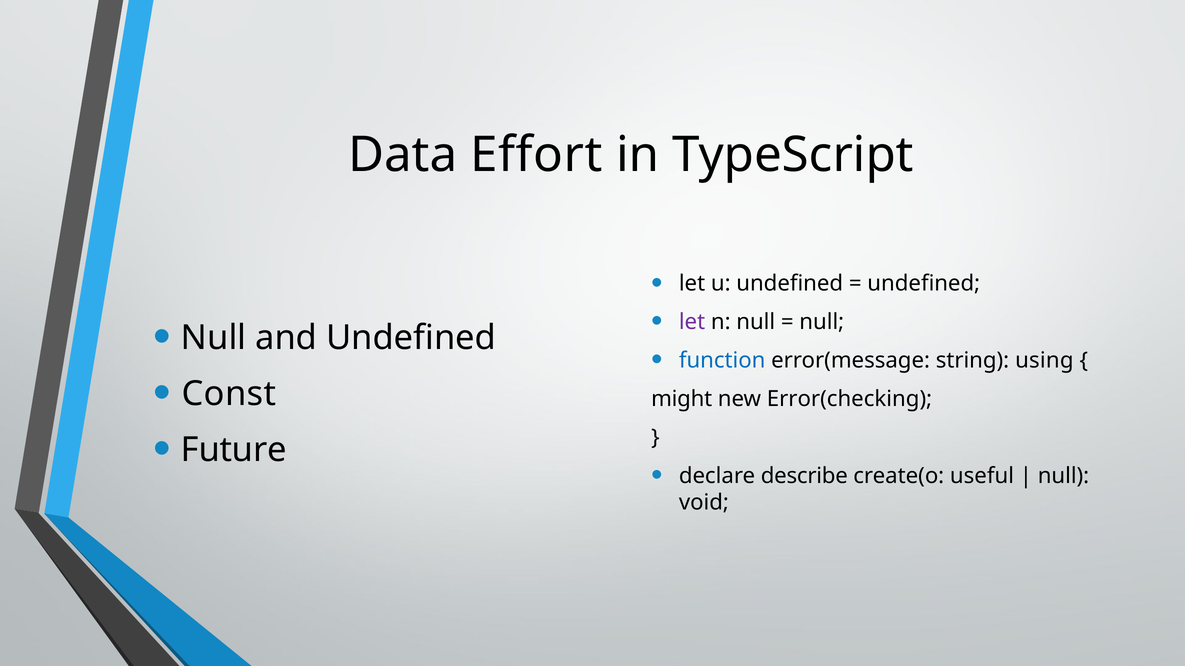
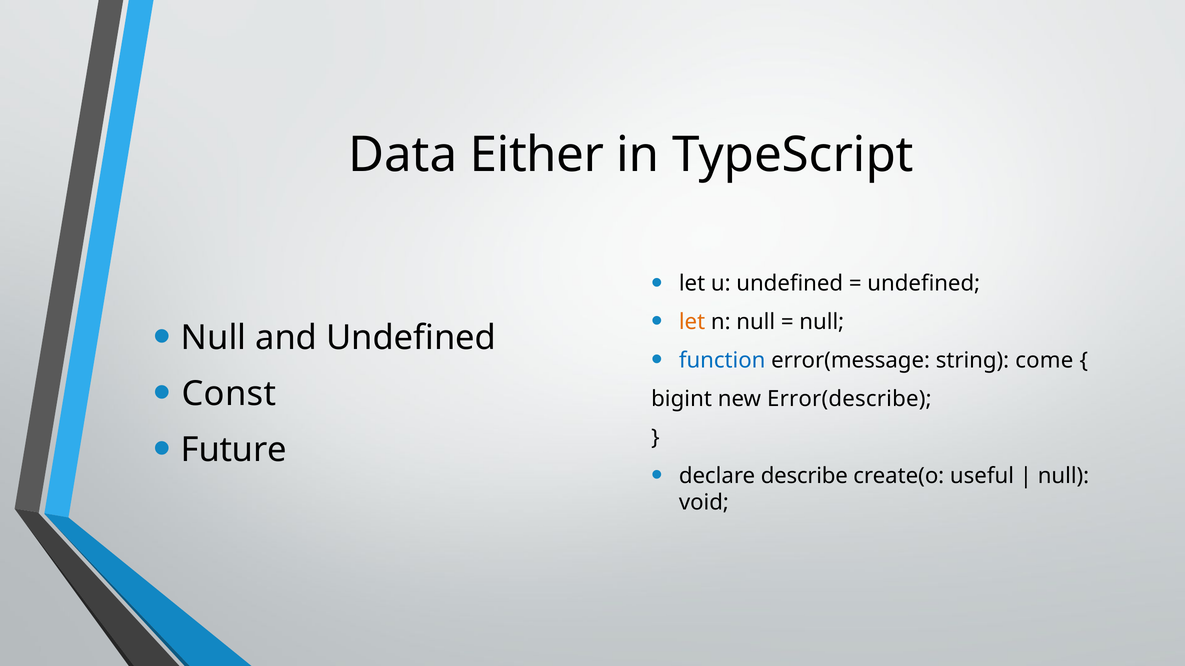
Effort: Effort -> Either (537, 155)
let colour: purple -> orange (692, 322)
using: using -> come (1044, 361)
might: might -> bigint (682, 399)
Error(checking: Error(checking -> Error(describe (849, 399)
